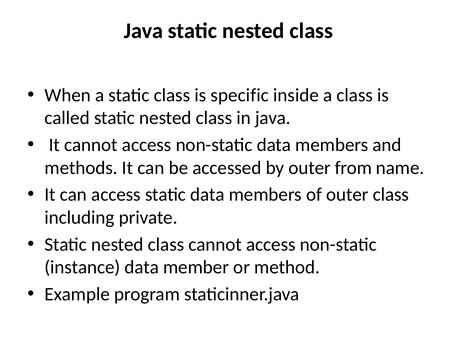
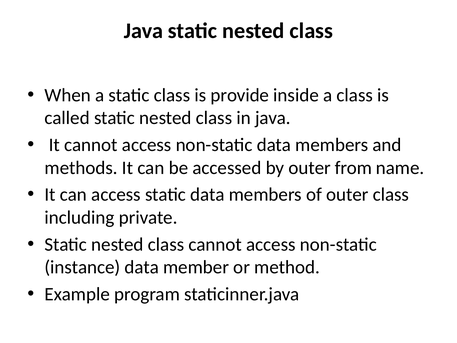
specific: specific -> provide (240, 95)
